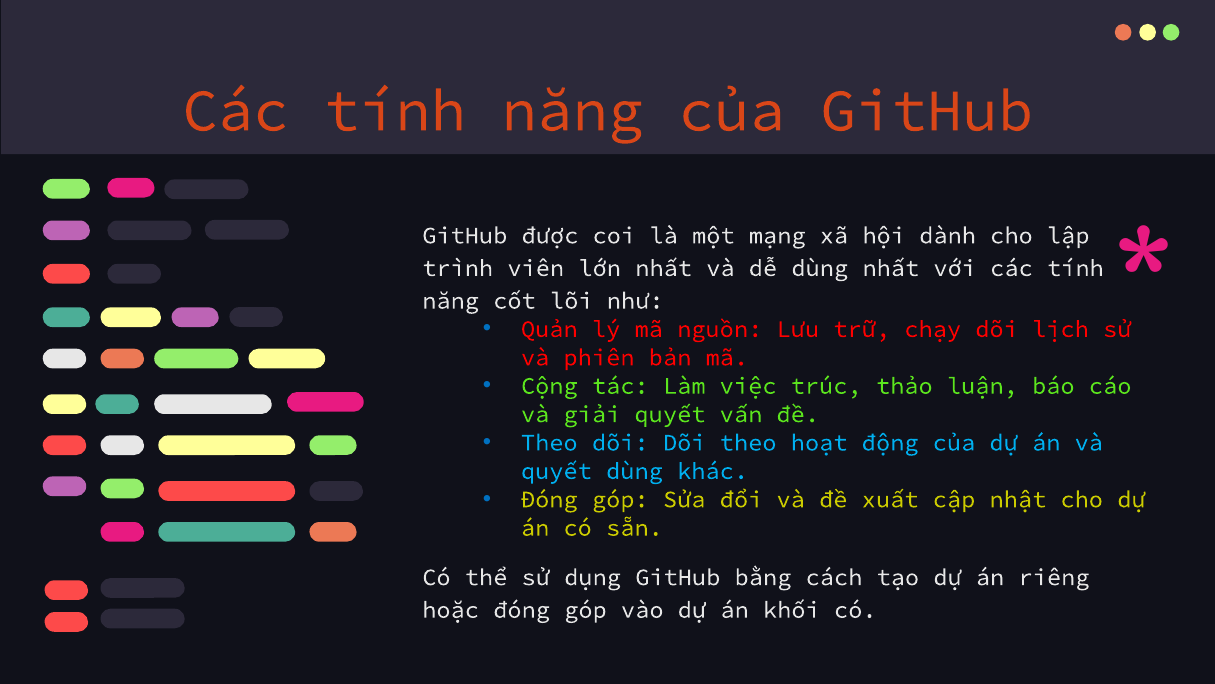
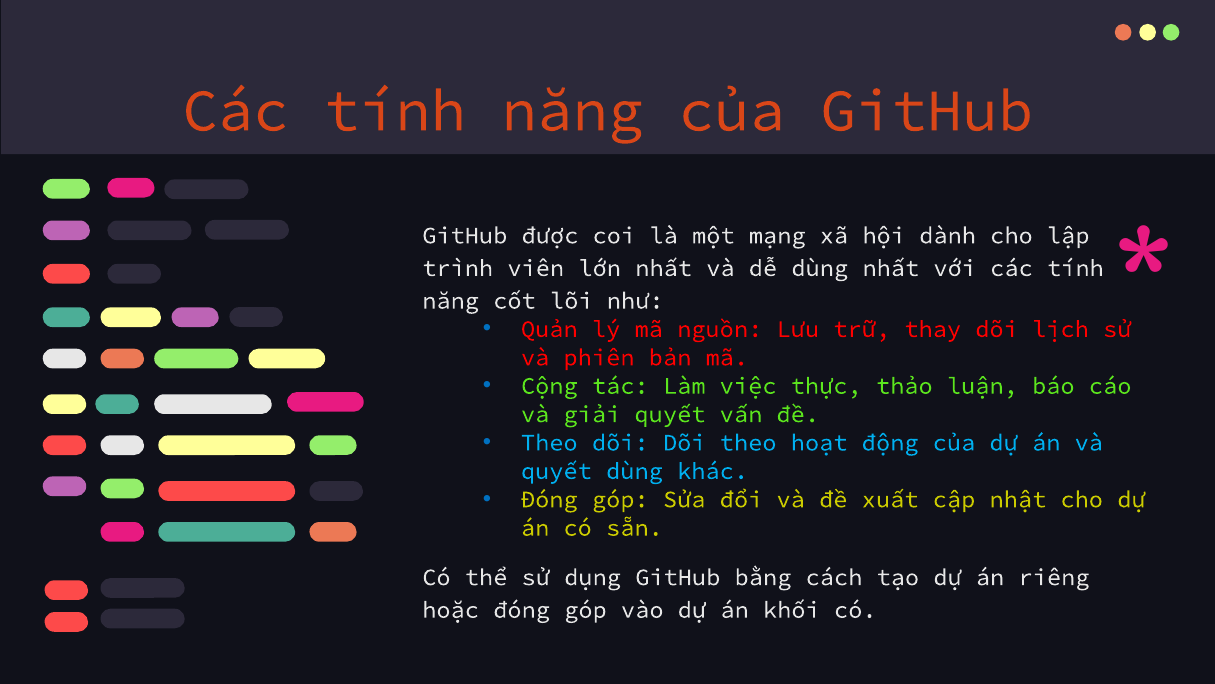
chạy: chạy -> thay (933, 329)
trúc: trúc -> thực (826, 386)
